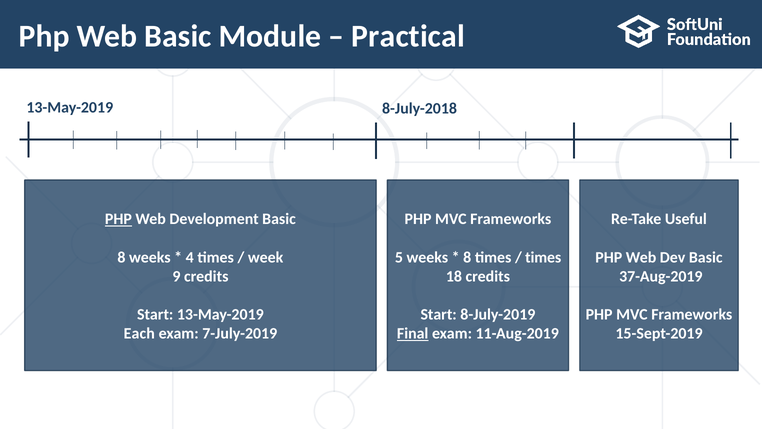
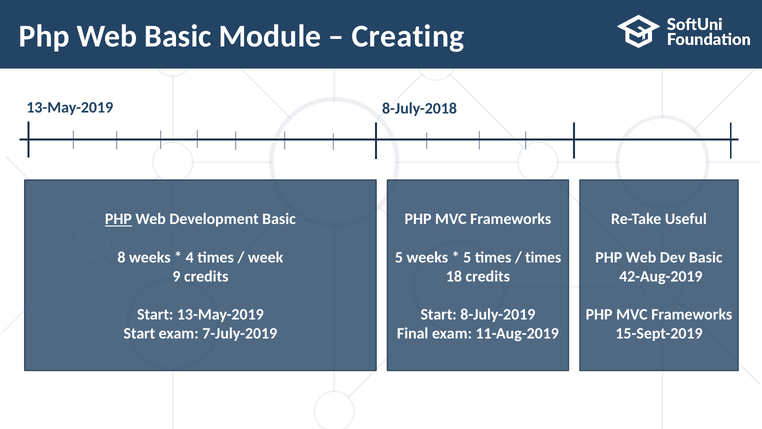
Practical: Practical -> Creating (408, 36)
8: 8 -> 5 (467, 257)
37-Aug-2019: 37-Aug-2019 -> 42-Aug-2019 (661, 276)
Each: Each -> Start (139, 333)
Final underline: present -> none (413, 333)
